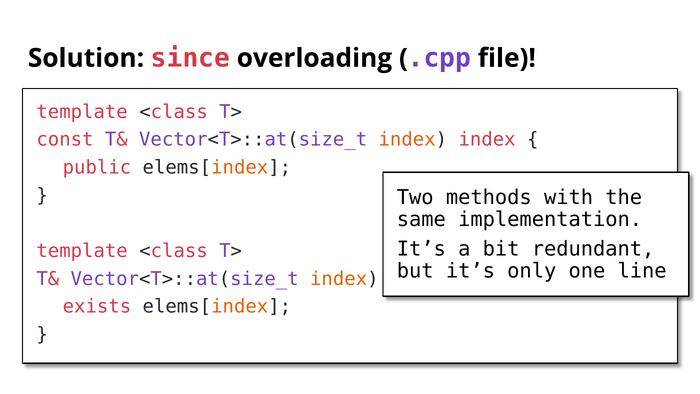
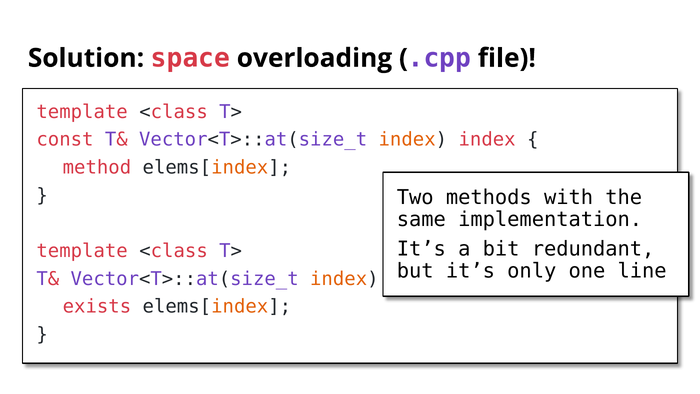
since: since -> space (190, 58)
public: public -> method (97, 167)
